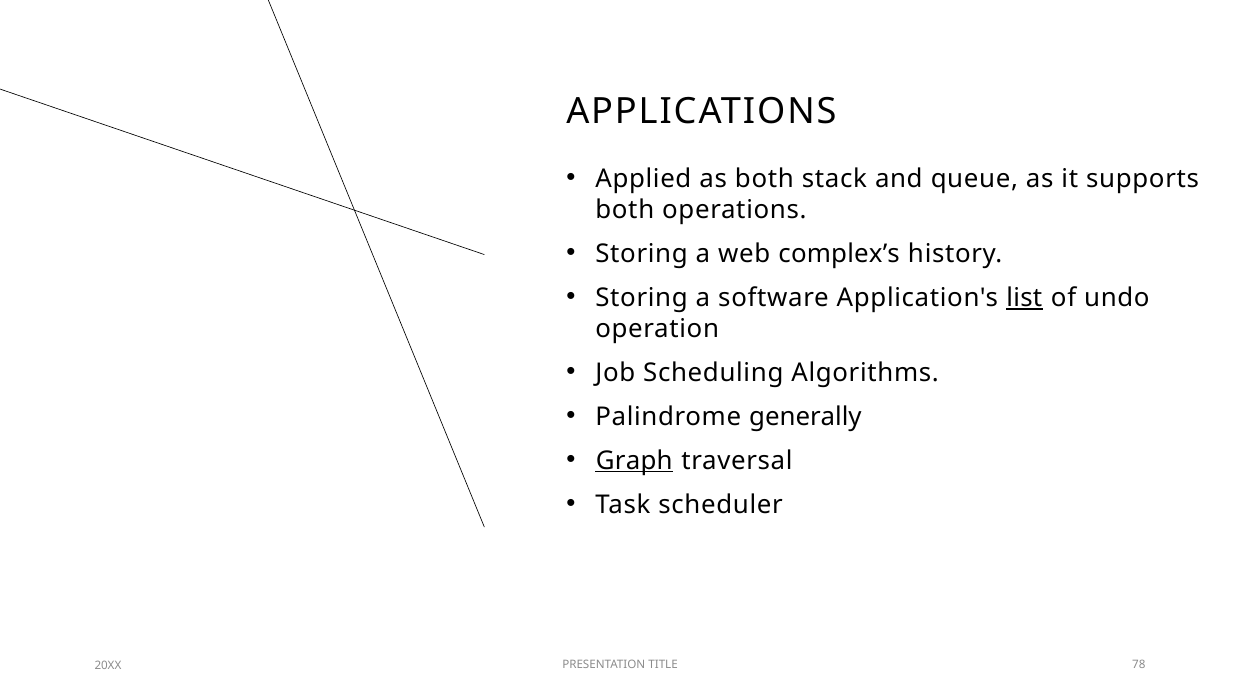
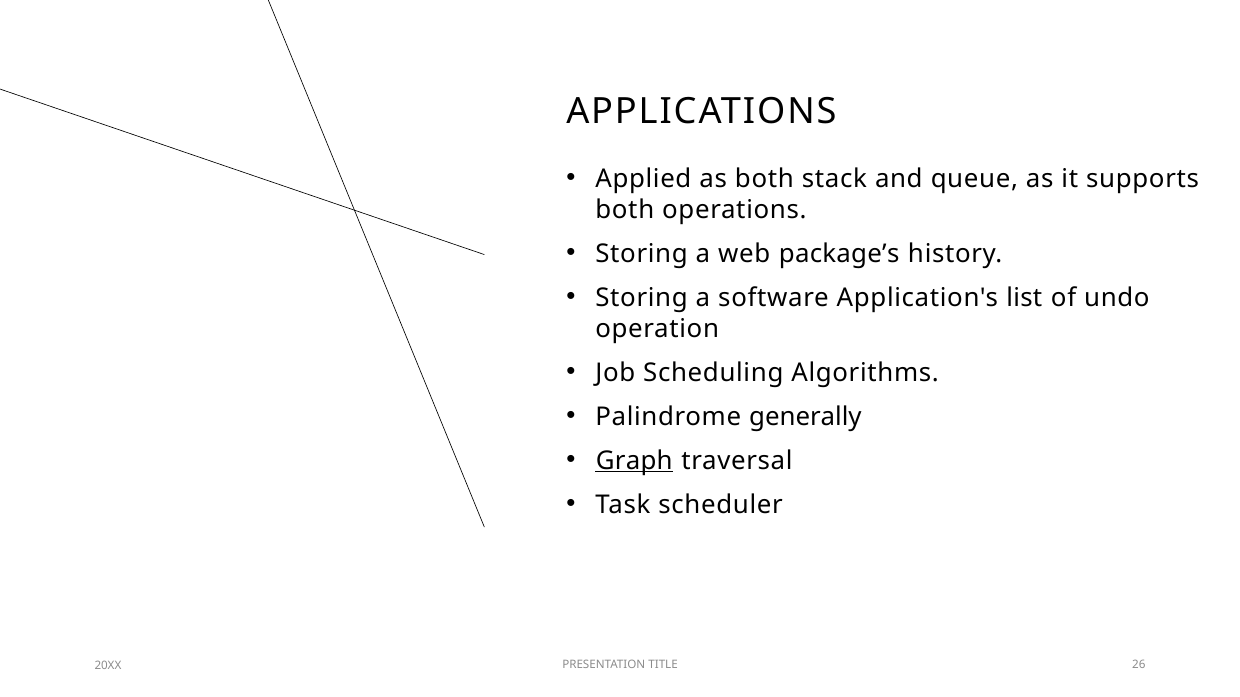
complex’s: complex’s -> package’s (839, 254)
list underline: present -> none (1024, 298)
78: 78 -> 26 (1139, 665)
